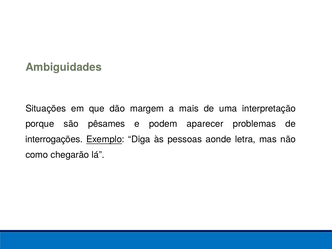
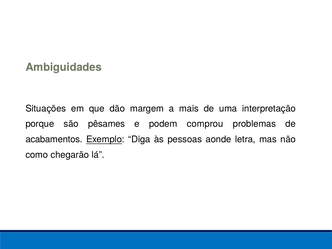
aparecer: aparecer -> comprou (205, 124)
interrogações: interrogações -> acabamentos (54, 139)
